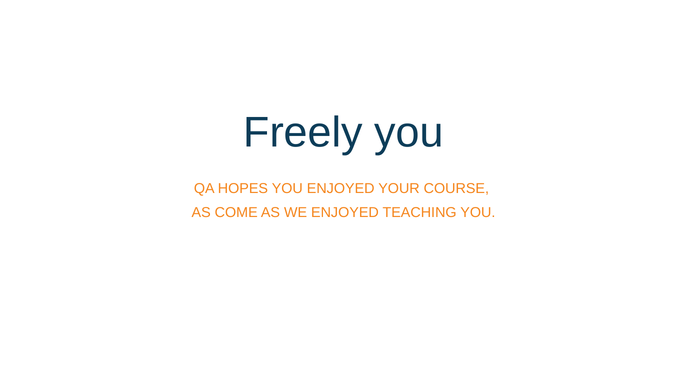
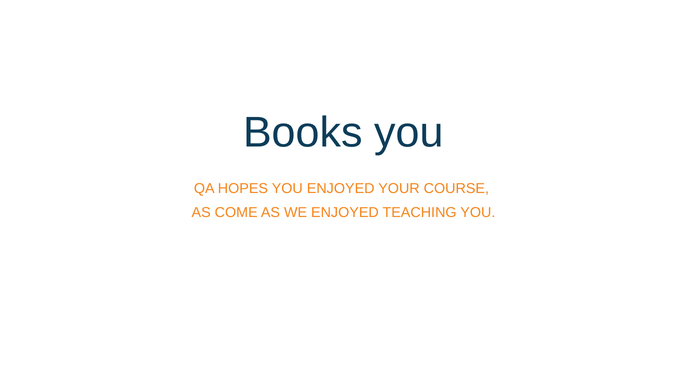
Freely: Freely -> Books (303, 133)
